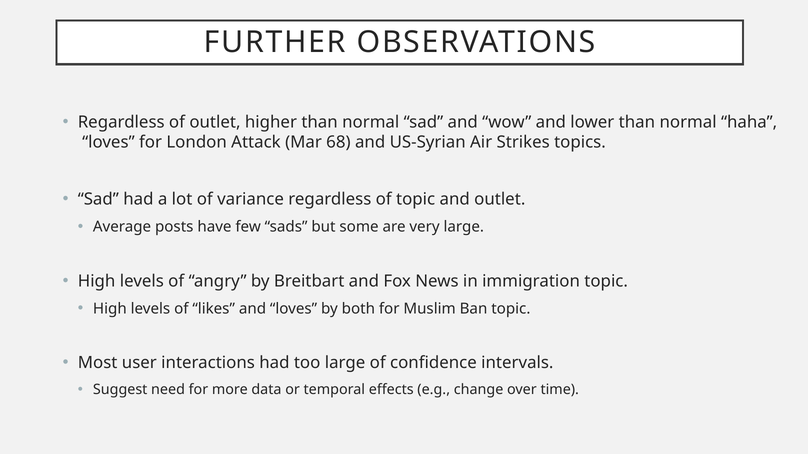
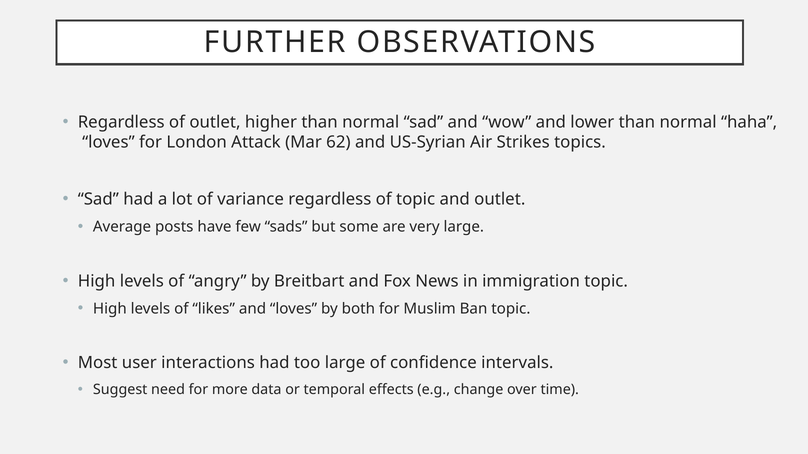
68: 68 -> 62 (338, 142)
